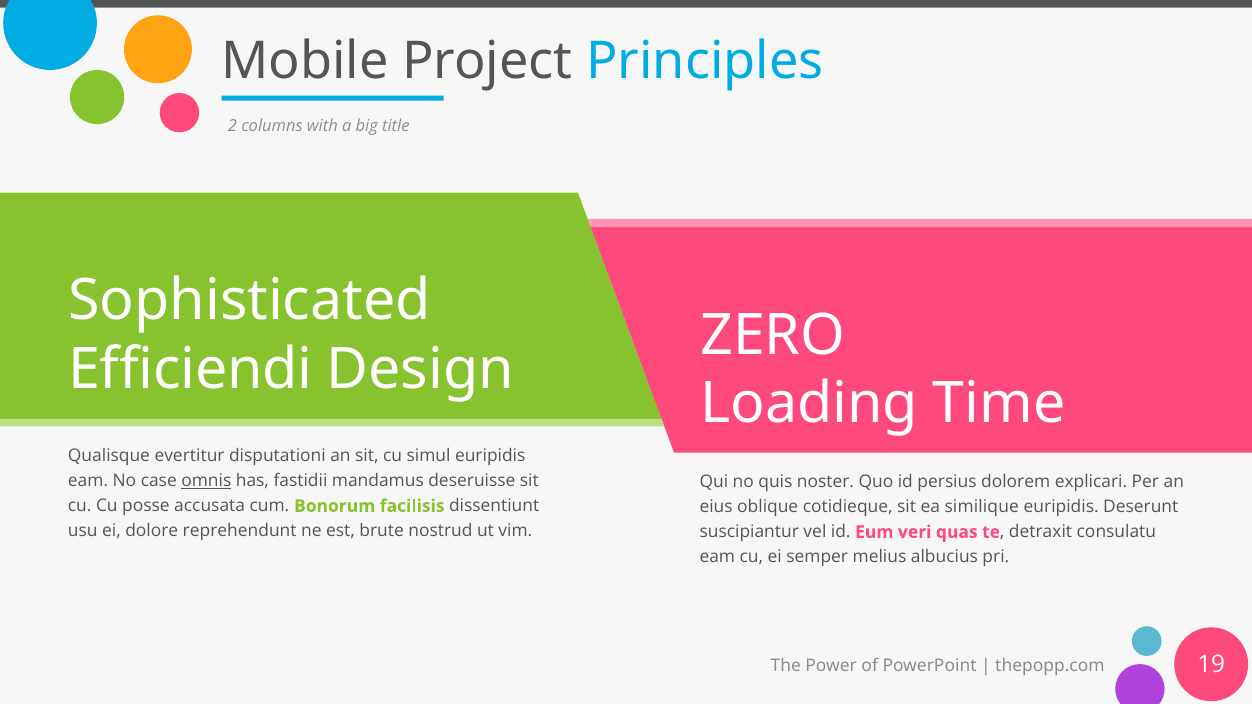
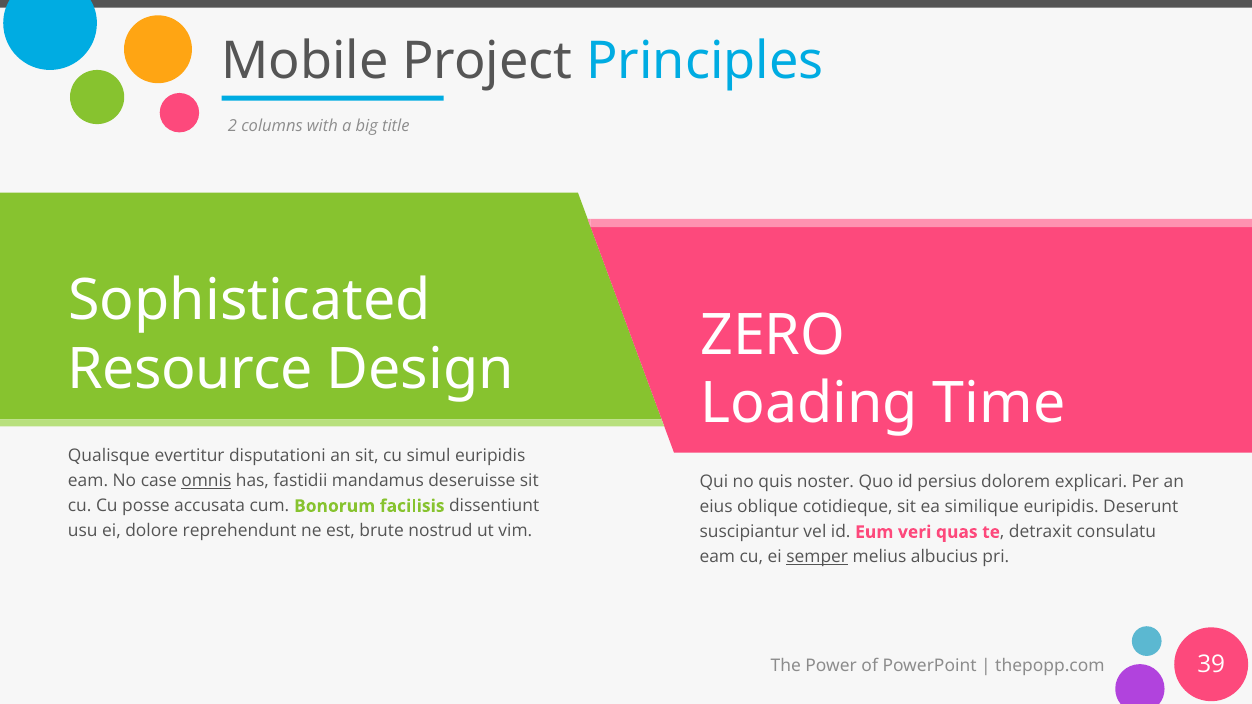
Efficiendi: Efficiendi -> Resource (190, 370)
semper underline: none -> present (817, 557)
19: 19 -> 39 (1211, 664)
